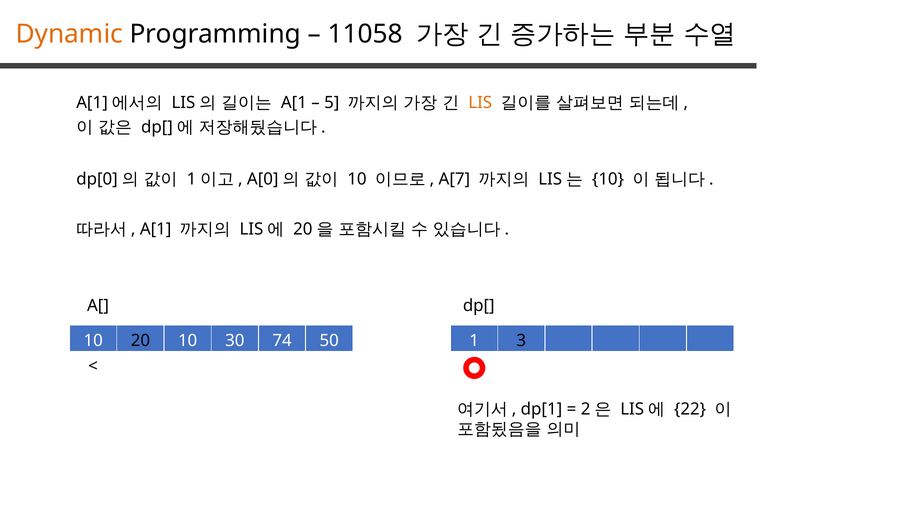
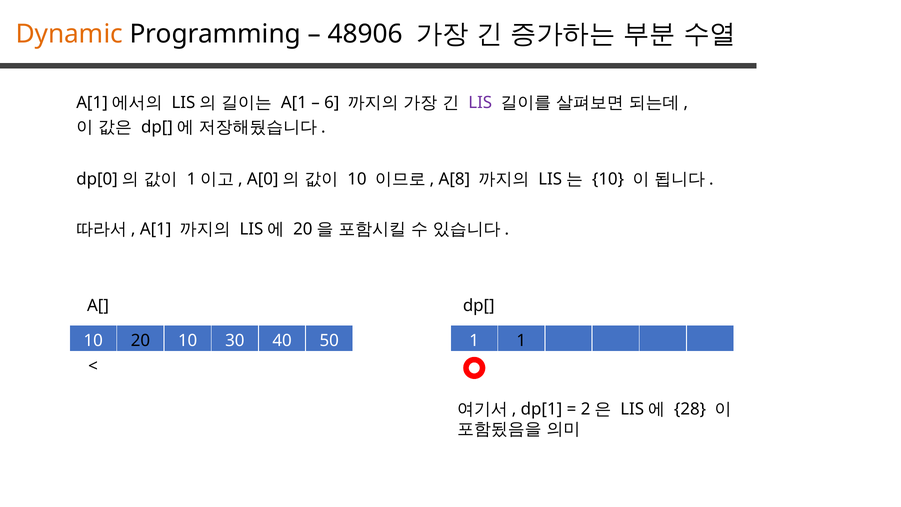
11058: 11058 -> 48906 (365, 34)
5: 5 -> 6 (332, 103)
LIS colour: orange -> purple (480, 103)
A[7: A[7 -> A[8 (454, 179)
74: 74 -> 40 (282, 341)
1 3: 3 -> 1 (521, 341)
22: 22 -> 28 (690, 409)
